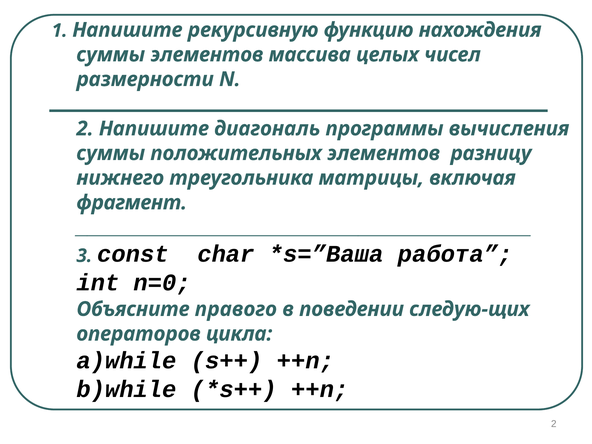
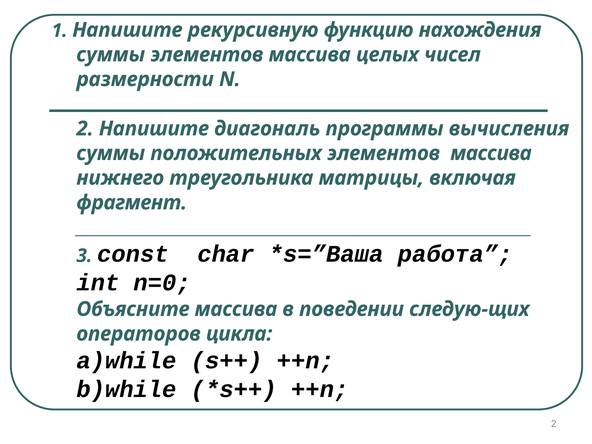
положительных элементов разницу: разницу -> массива (491, 153)
Объясните правого: правого -> массива (236, 309)
